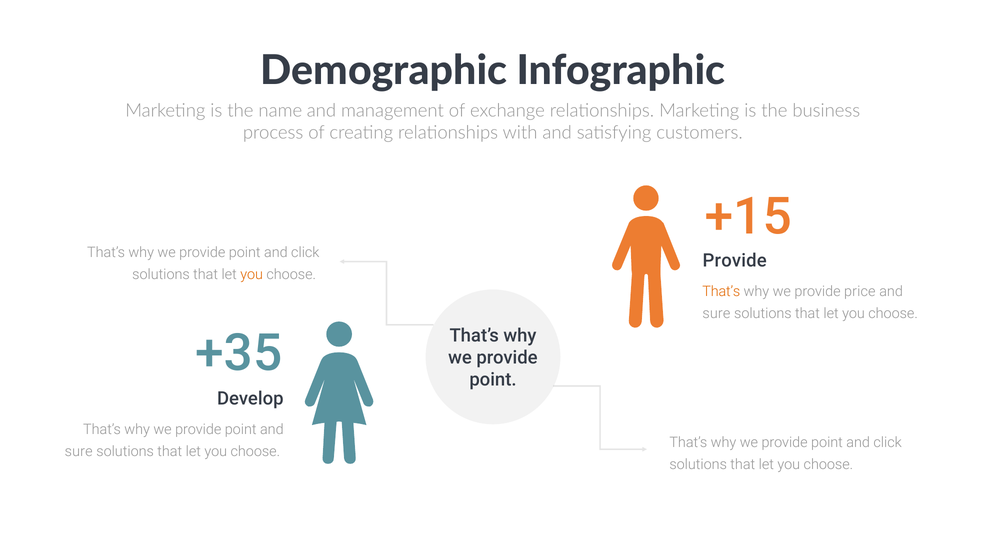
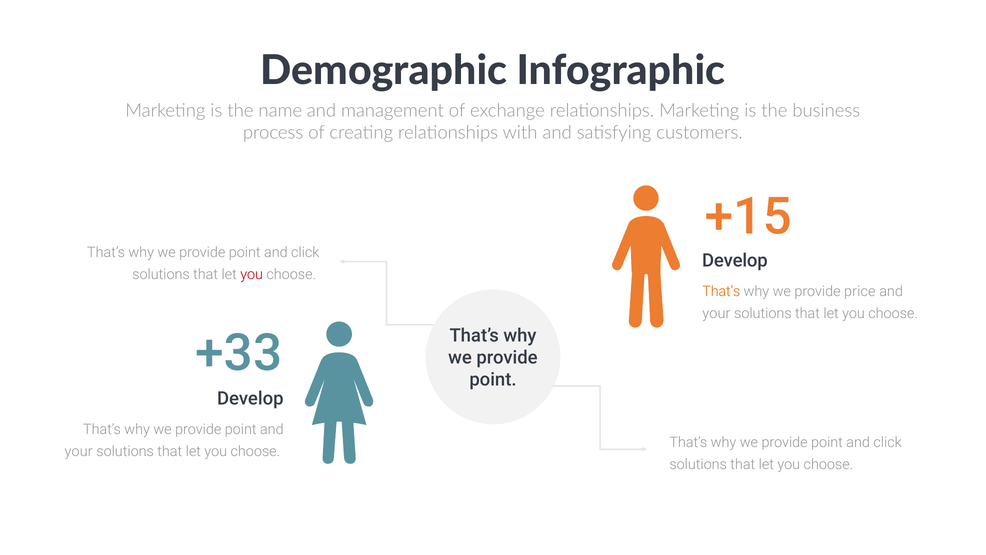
Provide: Provide -> Develop (735, 261)
you colour: orange -> red (252, 275)
sure: sure -> your (716, 314)
+35: +35 -> +33 (239, 353)
sure: sure -> your (79, 451)
